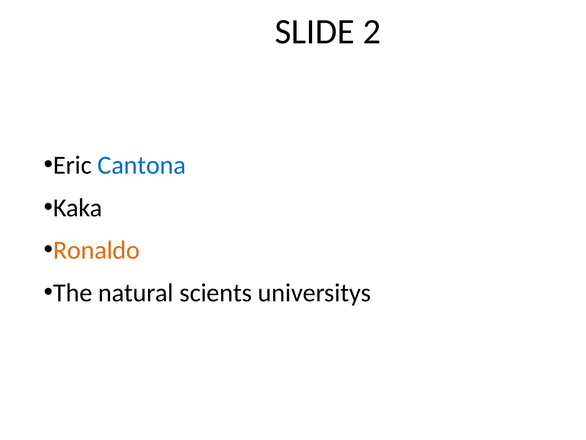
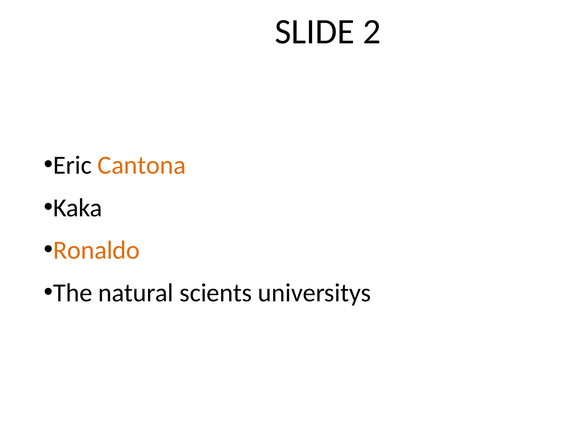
Cantona colour: blue -> orange (142, 165)
